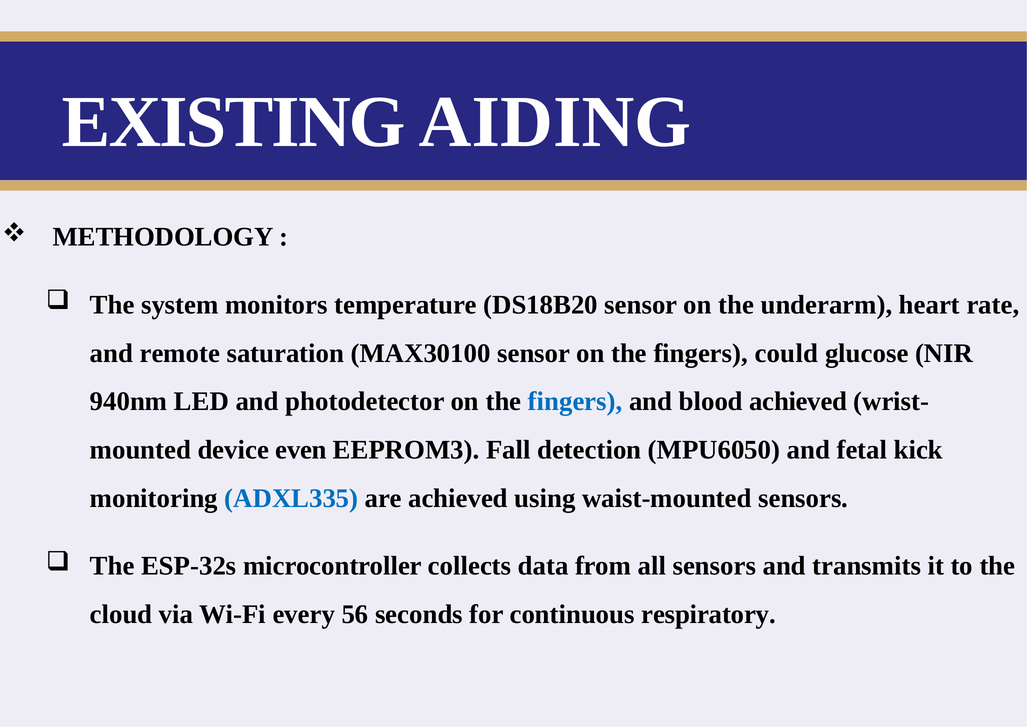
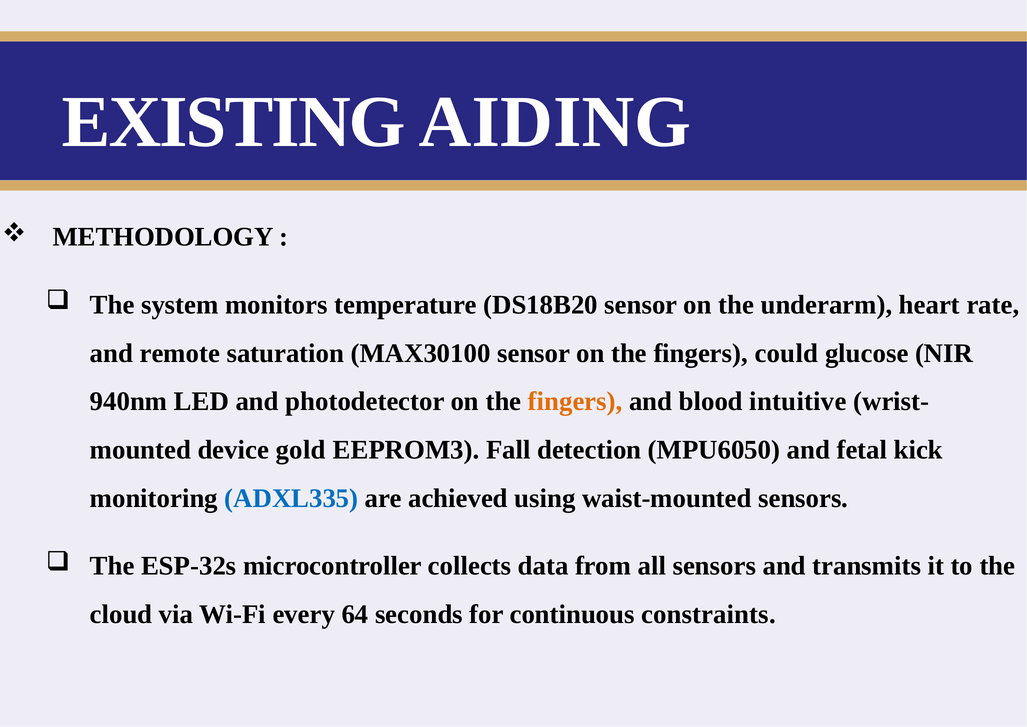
fingers colour: blue -> orange (575, 401)
blood achieved: achieved -> intuitive (798, 401)
even: even -> gold (301, 450)
56: 56 -> 64 (355, 614)
respiratory: respiratory -> constraints (709, 614)
